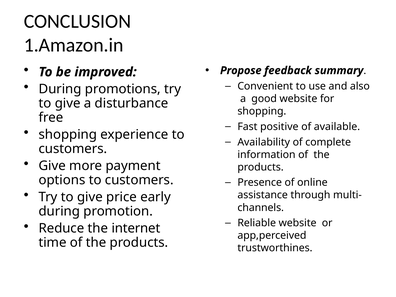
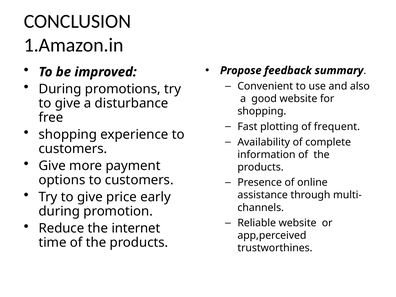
positive: positive -> plotting (279, 127)
available: available -> frequent (337, 127)
